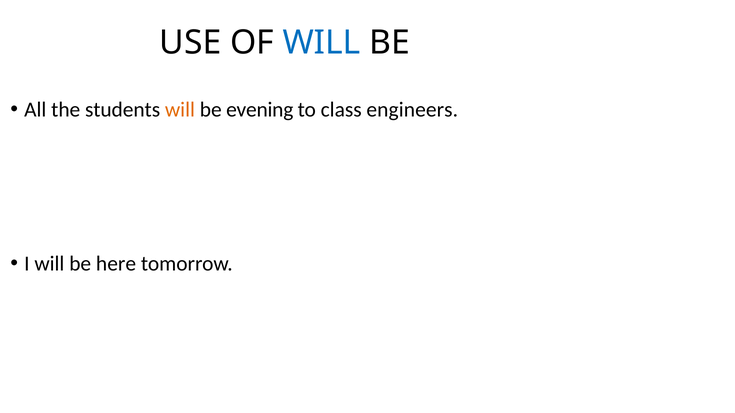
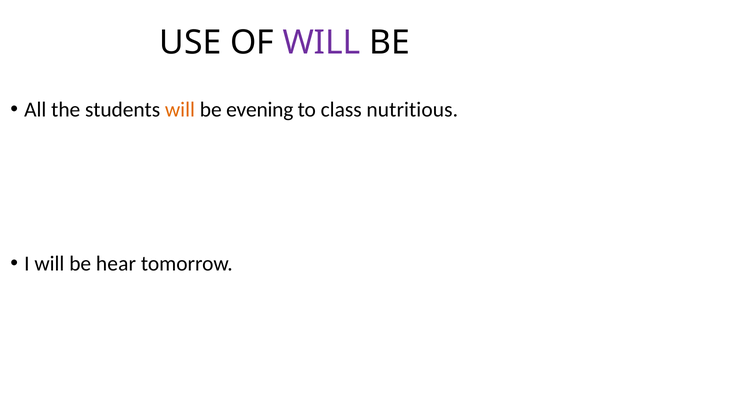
WILL colour: blue -> purple (322, 43)
engineers: engineers -> nutritious (412, 110)
here: here -> hear (116, 264)
